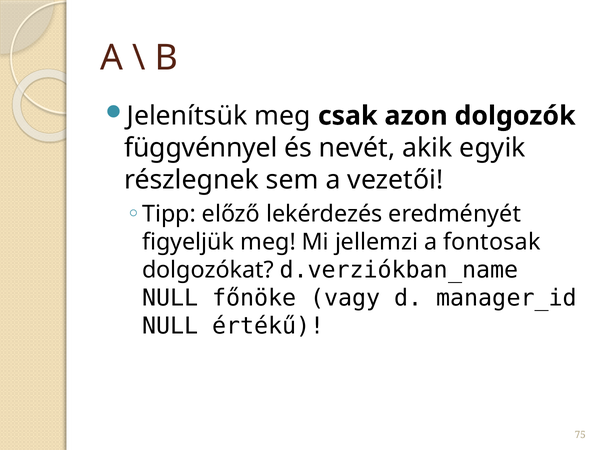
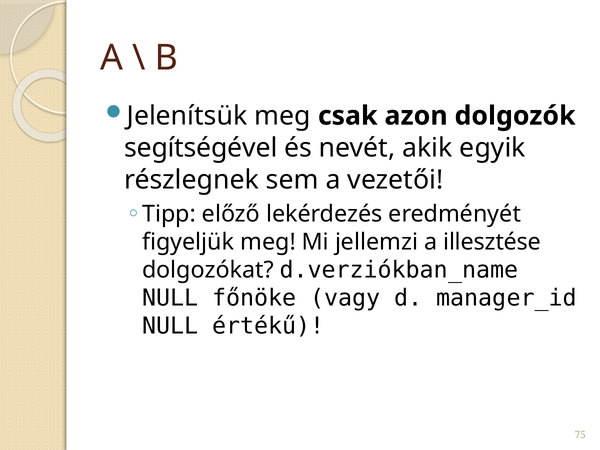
függvénnyel: függvénnyel -> segítségével (201, 148)
fontosak: fontosak -> illesztése (492, 242)
